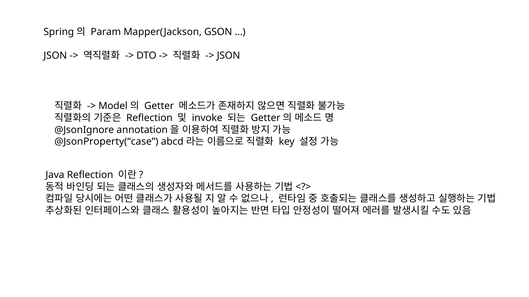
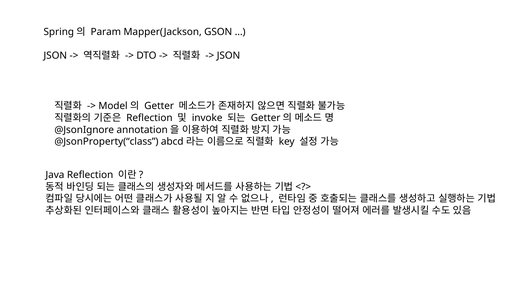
@JsonProperty(“case: @JsonProperty(“case -> @JsonProperty(“class (106, 142)
